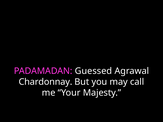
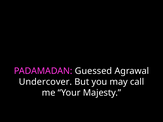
Chardonnay: Chardonnay -> Undercover (45, 82)
